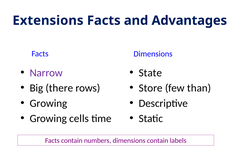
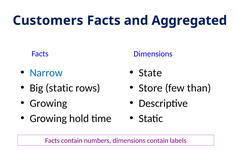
Extensions: Extensions -> Customers (48, 20)
Advantages: Advantages -> Aggregated (189, 20)
Narrow colour: purple -> blue (46, 73)
Big there: there -> static (59, 88)
cells: cells -> hold (79, 118)
